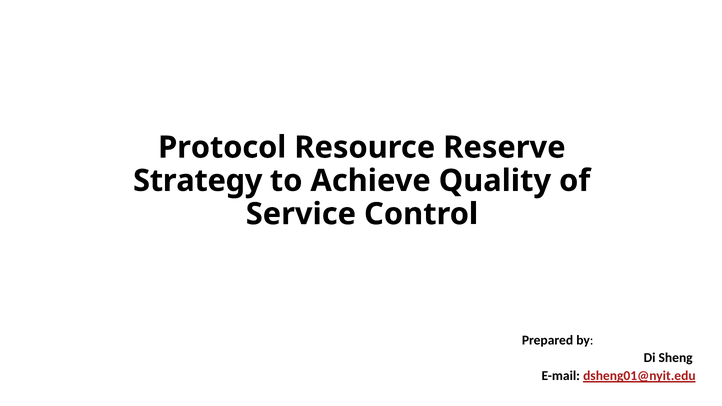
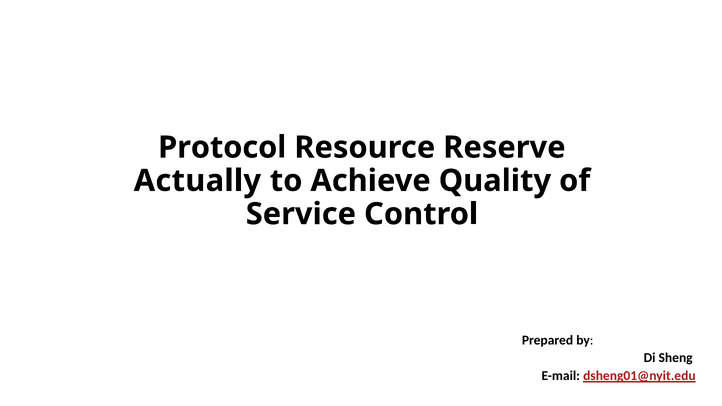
Strategy: Strategy -> Actually (197, 181)
